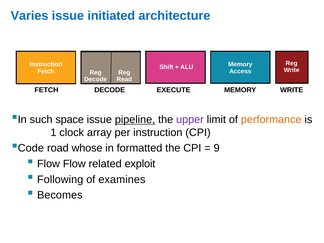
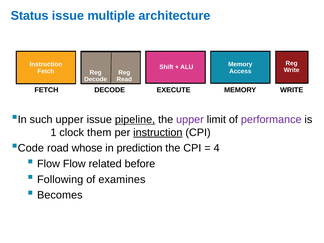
Varies: Varies -> Status (30, 16)
initiated: initiated -> multiple (111, 16)
such space: space -> upper (70, 120)
performance colour: orange -> purple (271, 120)
array: array -> them (99, 133)
instruction underline: none -> present (158, 133)
formatted: formatted -> prediction (140, 148)
9: 9 -> 4 (217, 148)
exploit: exploit -> before (140, 164)
